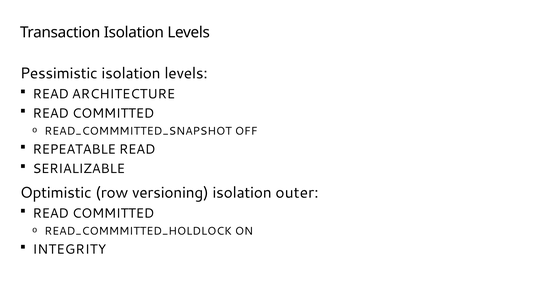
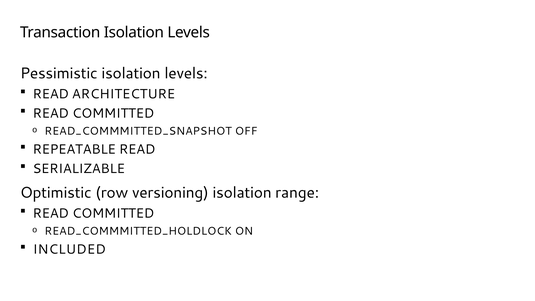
outer: outer -> range (297, 193)
INTEGRITY: INTEGRITY -> INCLUDED (69, 249)
